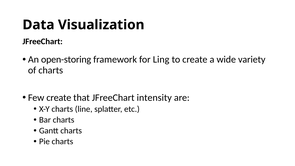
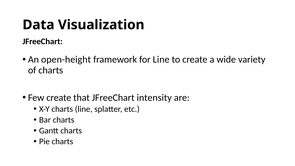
open-storing: open-storing -> open-height (66, 60)
for Ling: Ling -> Line (161, 60)
